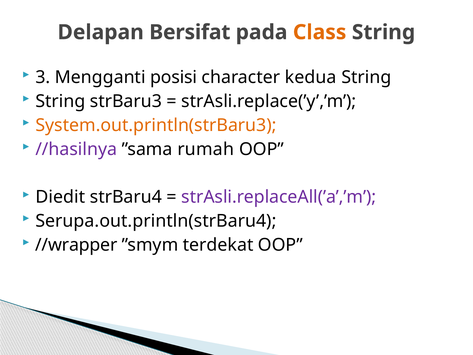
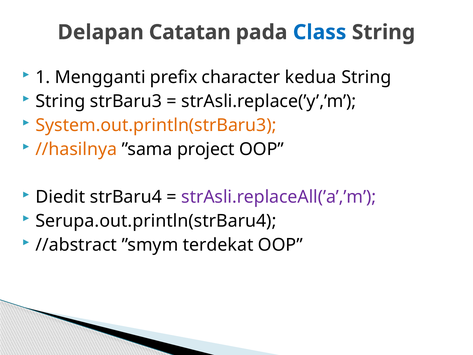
Bersifat: Bersifat -> Catatan (190, 32)
Class colour: orange -> blue (320, 32)
3: 3 -> 1 (43, 77)
posisi: posisi -> prefix (174, 77)
//hasilnya colour: purple -> orange (76, 149)
rumah: rumah -> project (206, 149)
//wrapper: //wrapper -> //abstract (76, 245)
